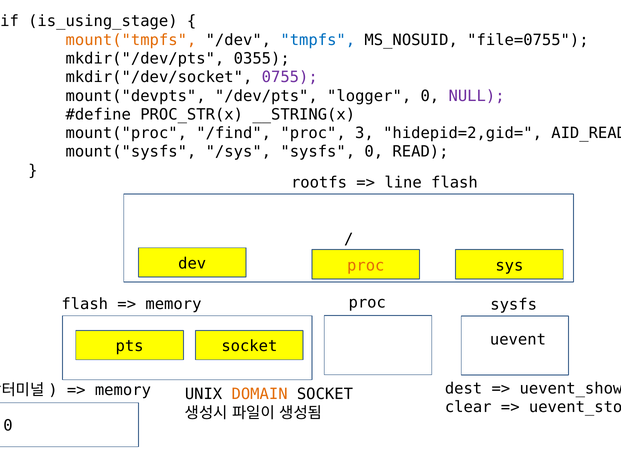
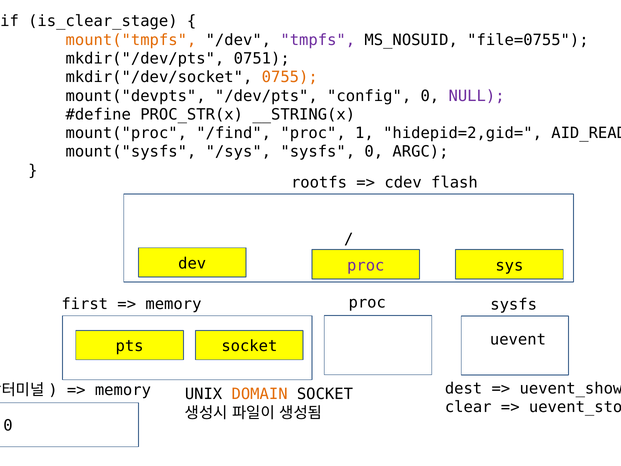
is_using_stage: is_using_stage -> is_clear_stage (103, 21)
tmpfs colour: blue -> purple (318, 40)
0355: 0355 -> 0751 (262, 59)
0755 colour: purple -> orange (290, 77)
logger: logger -> config (369, 96)
3: 3 -> 1 (364, 133)
READ: READ -> ARGC (421, 152)
line: line -> cdev (403, 182)
proc colour: orange -> purple (366, 265)
flash: flash -> first (85, 304)
